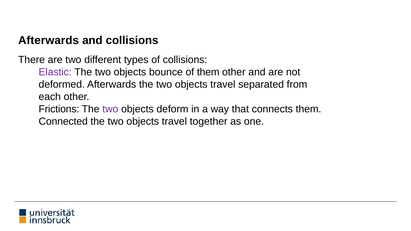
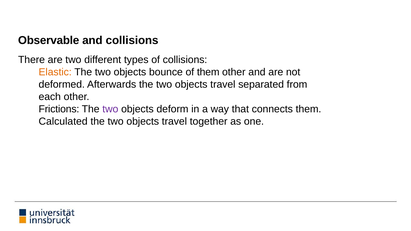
Afterwards: Afterwards -> Observable (49, 41)
Elastic colour: purple -> orange (55, 72)
Connected: Connected -> Calculated (63, 121)
